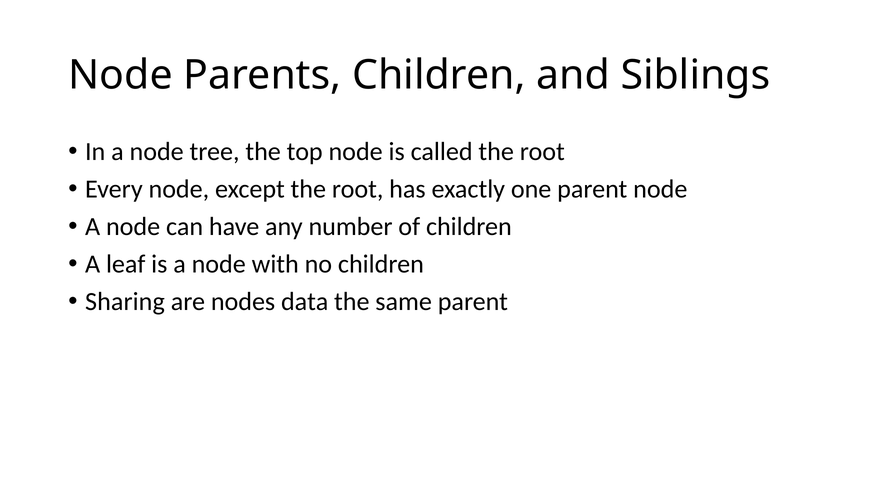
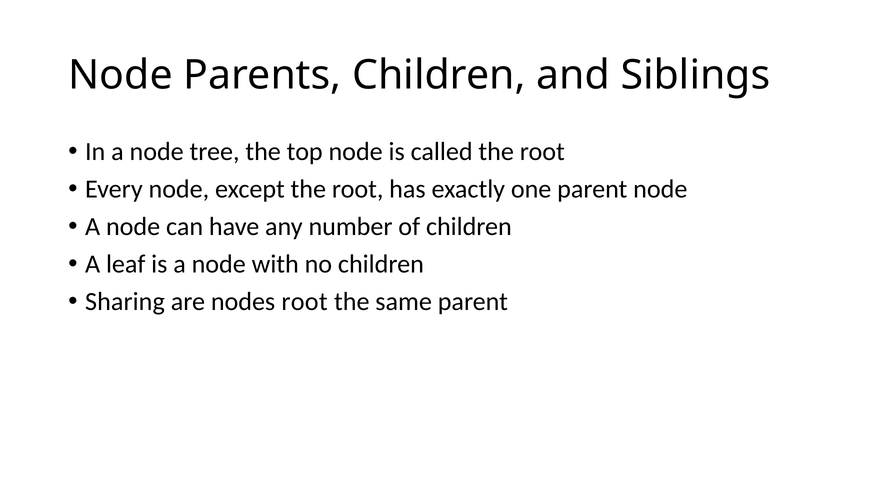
nodes data: data -> root (305, 302)
